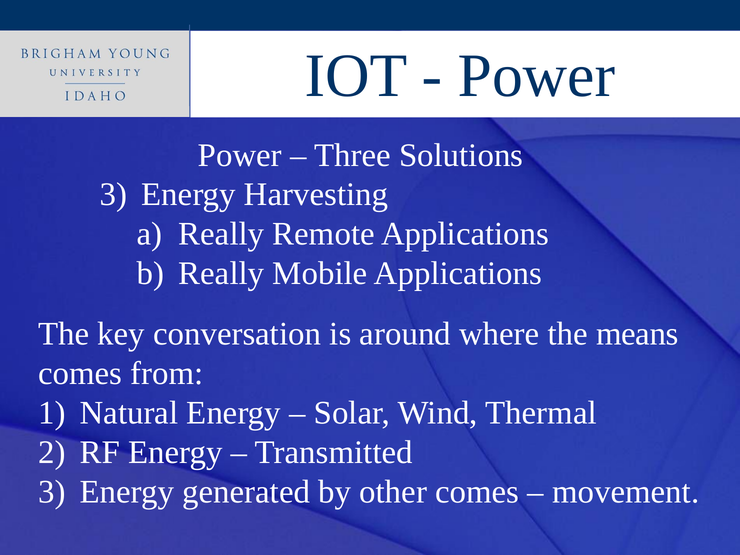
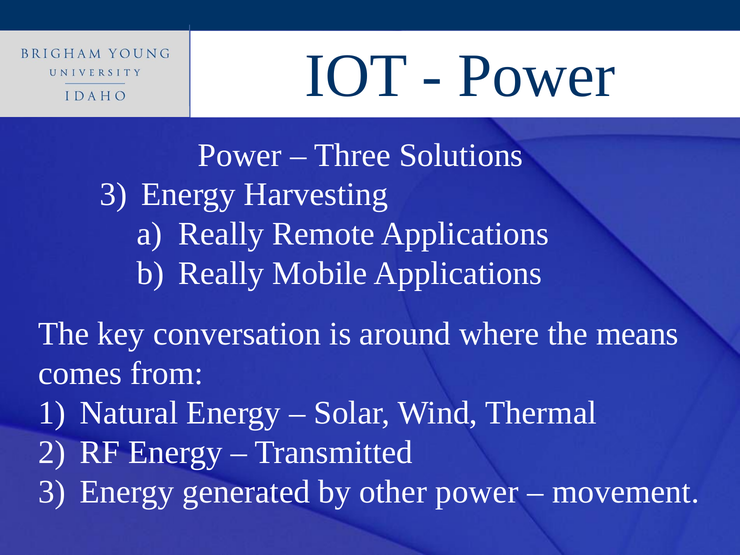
other comes: comes -> power (477, 492)
